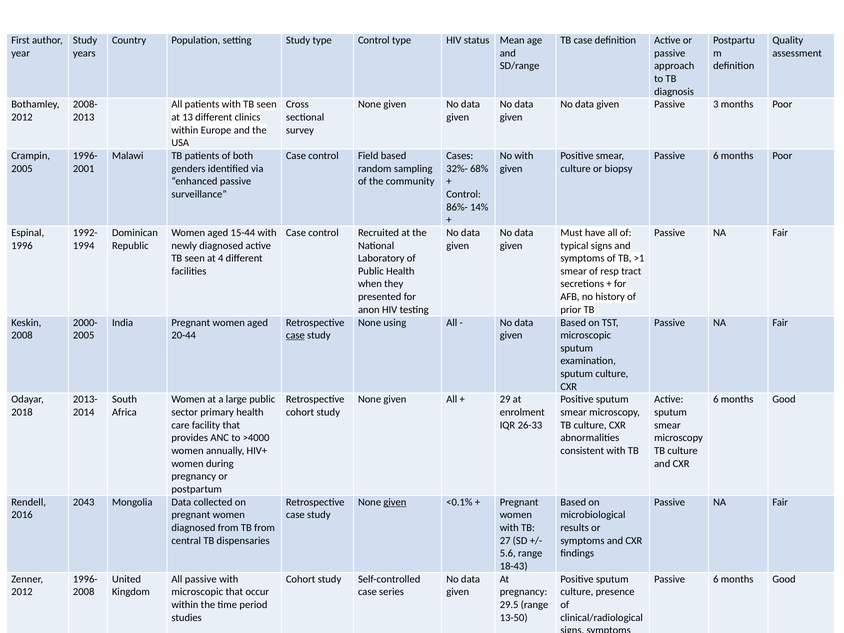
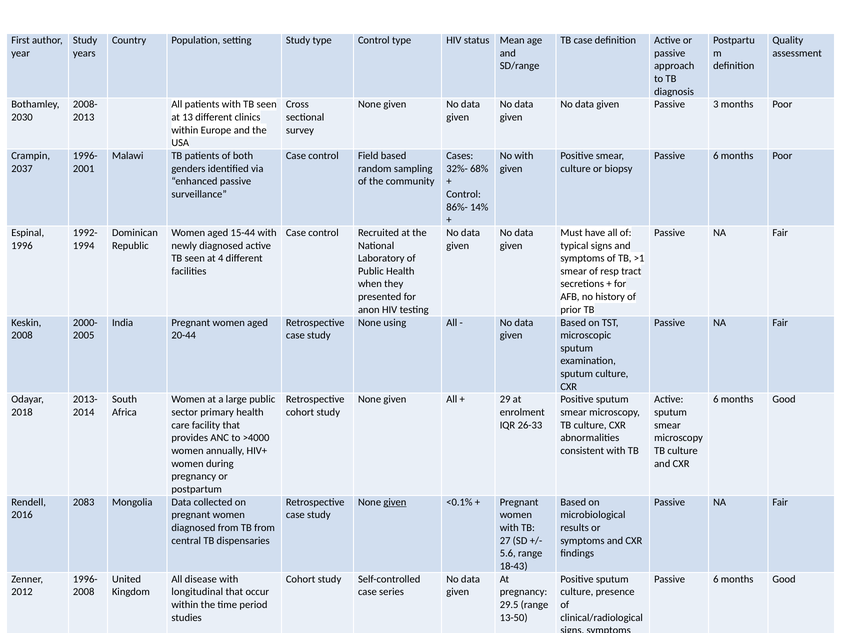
2012: 2012 -> 2030 (22, 117)
2005: 2005 -> 2037 (22, 169)
case underline: present -> none (295, 335)
2043: 2043 -> 2083 (84, 502)
All passive: passive -> disease (201, 579)
microscopic: microscopic -> longitudinal (197, 592)
